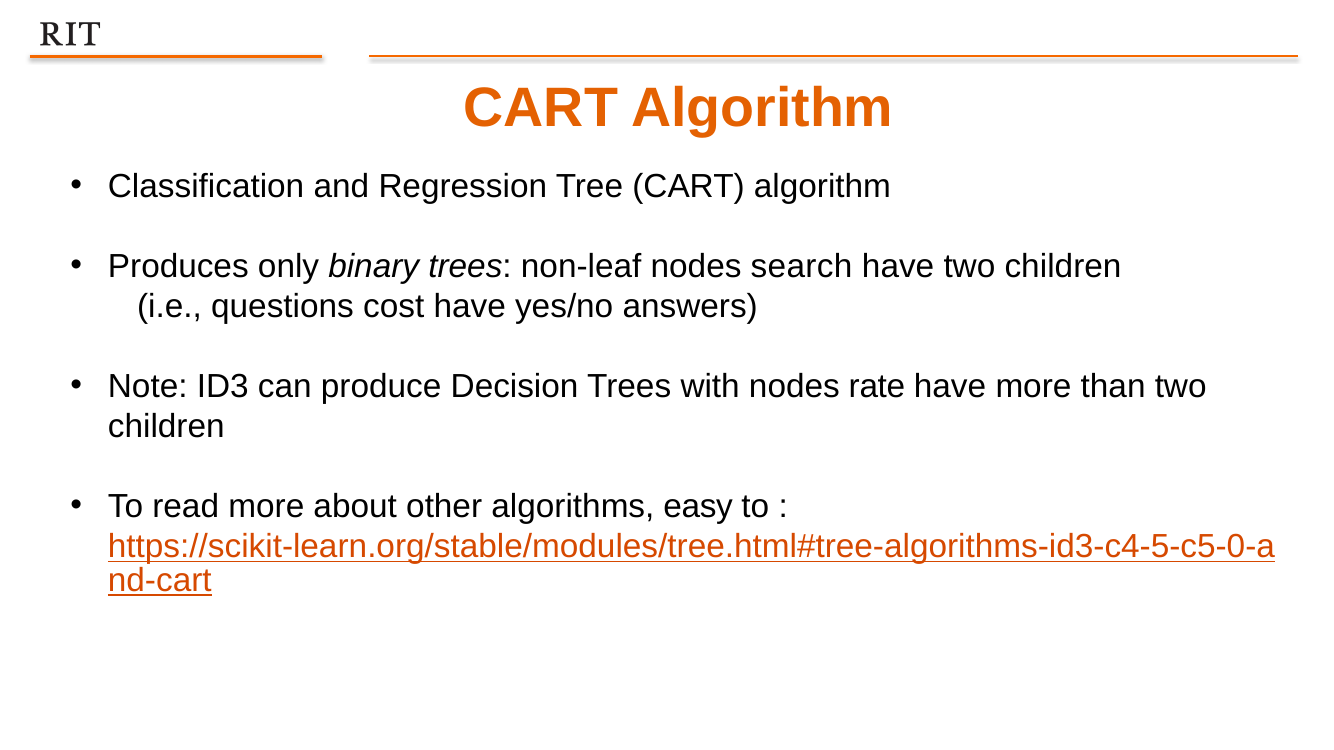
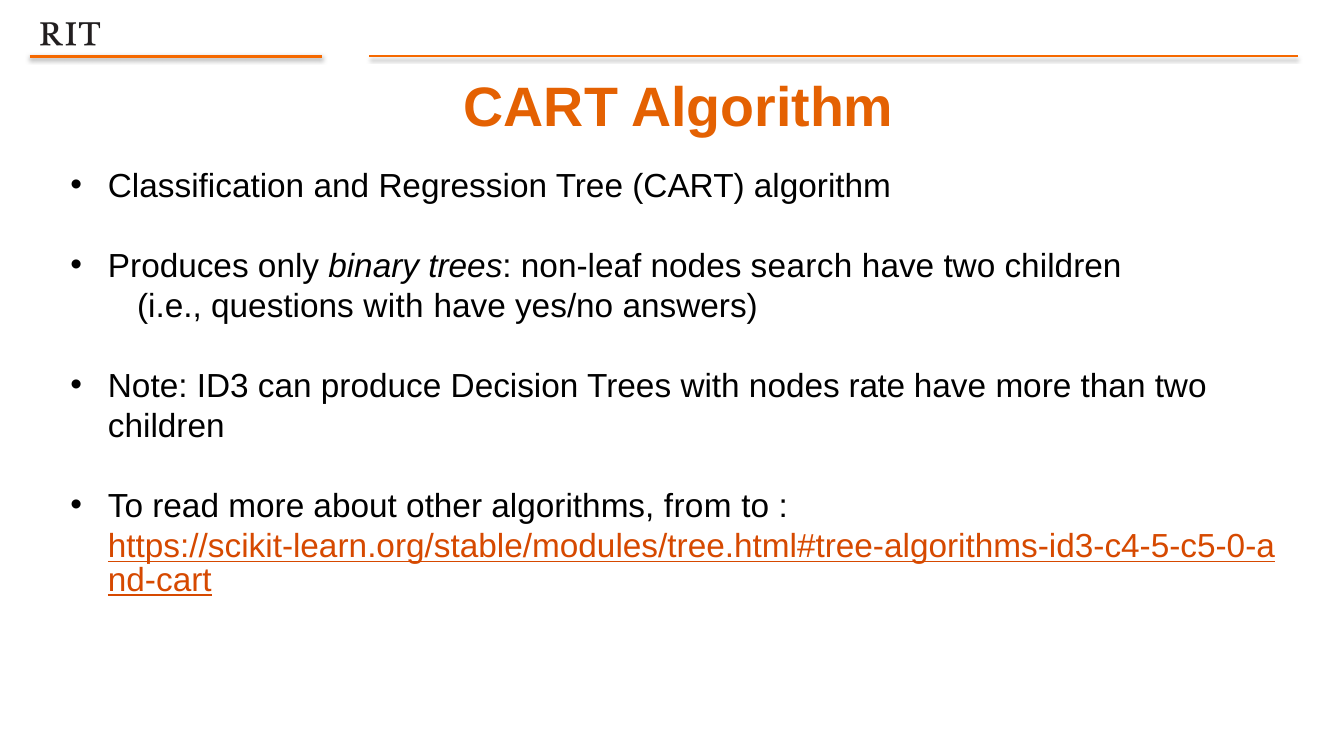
questions cost: cost -> with (394, 307)
easy: easy -> from (698, 507)
